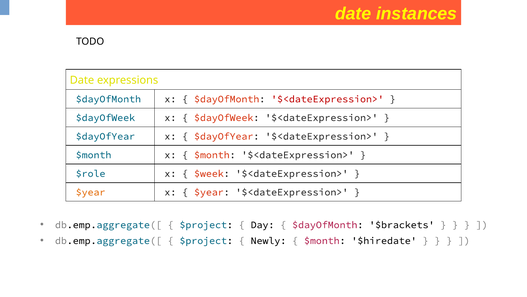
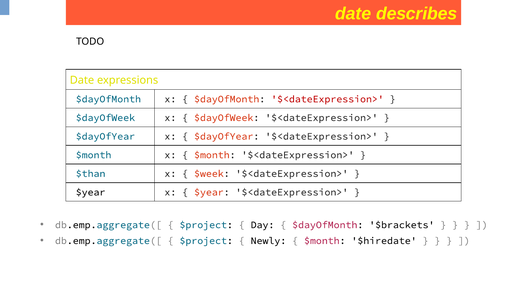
instances: instances -> describes (417, 14)
$role: $role -> $than (91, 173)
$year colour: orange -> black (91, 192)
